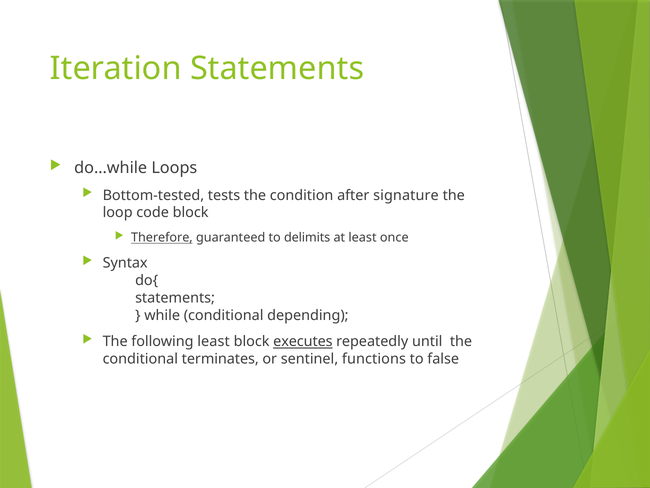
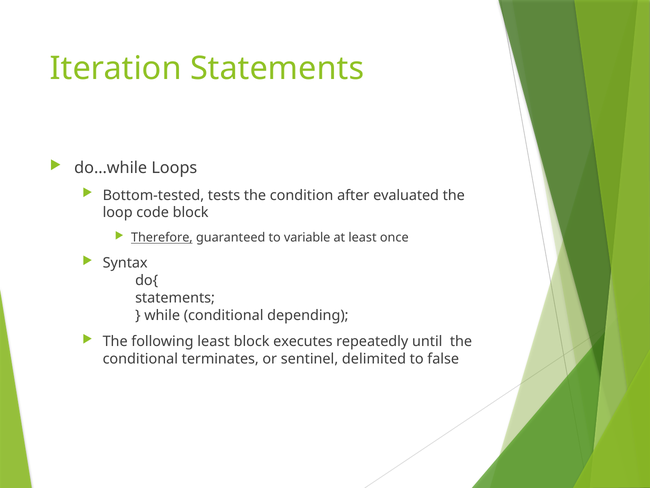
signature: signature -> evaluated (406, 195)
delimits: delimits -> variable (307, 238)
executes underline: present -> none (303, 341)
functions: functions -> delimited (374, 359)
